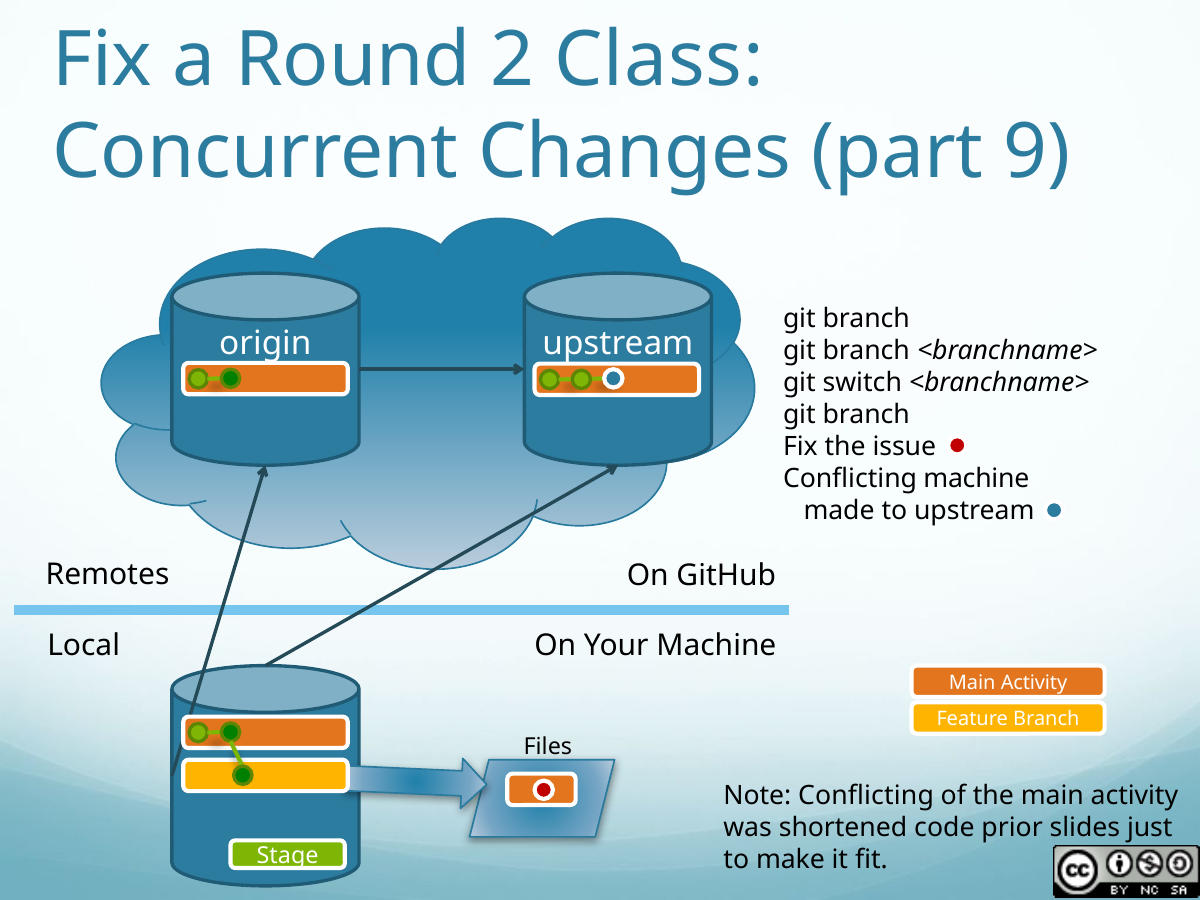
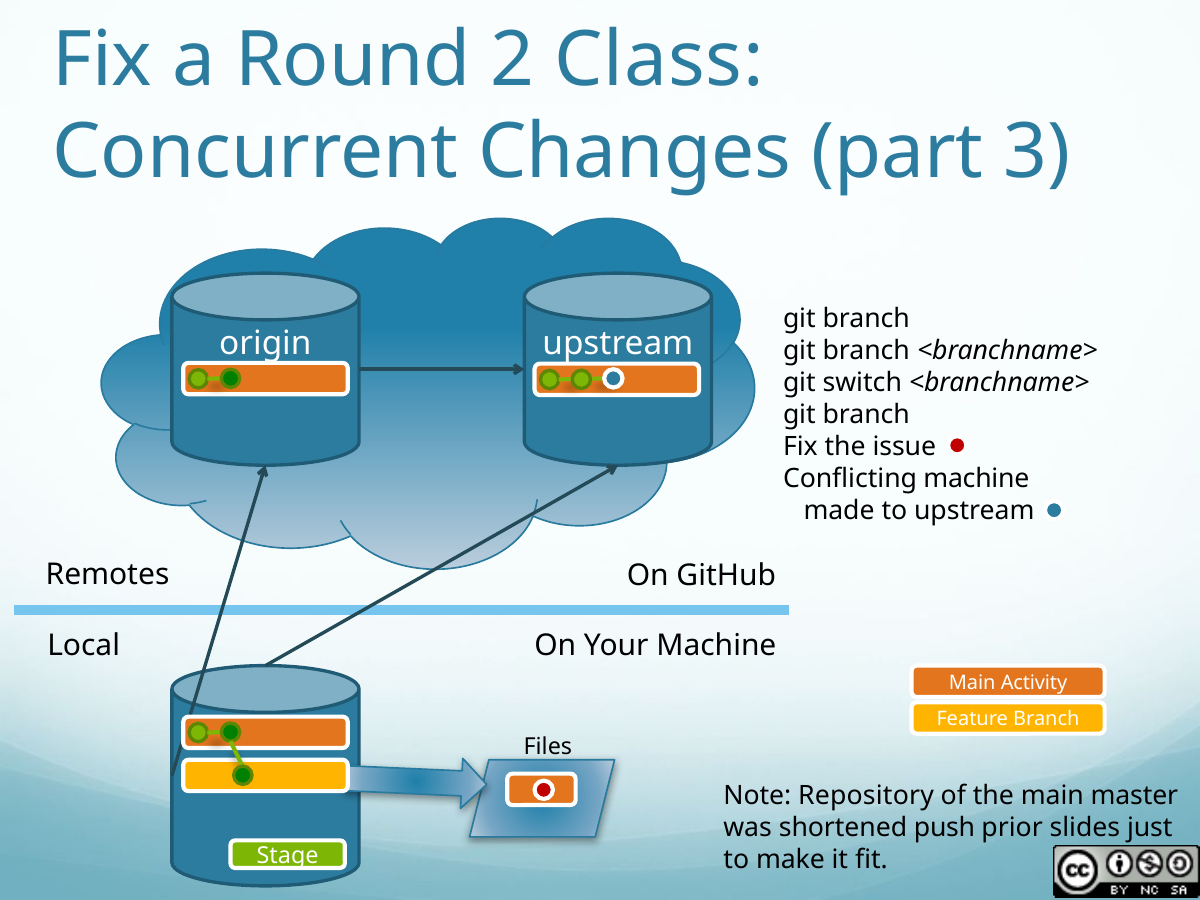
9: 9 -> 3 (1037, 153)
Note Conflicting: Conflicting -> Repository (866, 795)
the main activity: activity -> master (1134, 795)
code: code -> push (945, 827)
